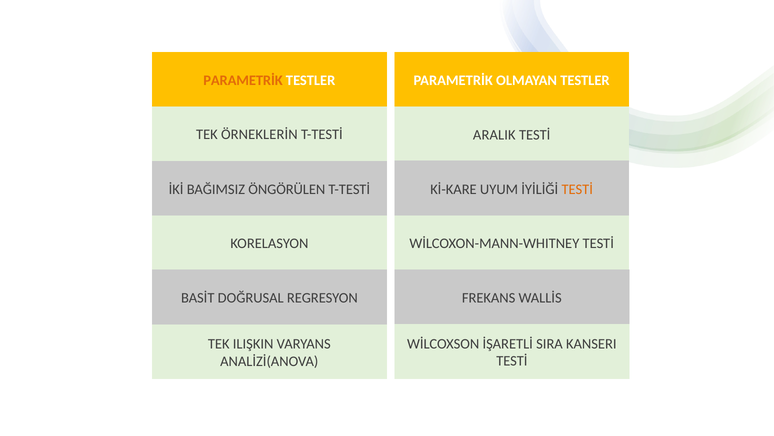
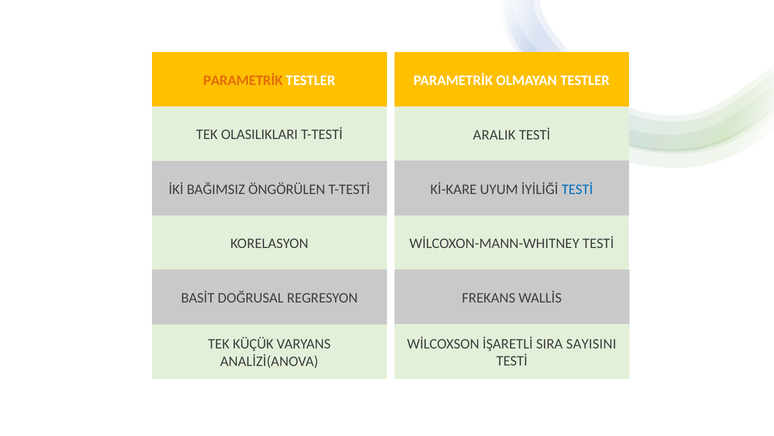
ÖRNEKLERİN: ÖRNEKLERİN -> OLASILIKLARI (259, 134)
TESTİ colour: orange -> blue (577, 189)
KANSERI: KANSERI -> SAYISINI (591, 343)
ILIŞKIN: ILIŞKIN -> KÜÇÜK (253, 344)
